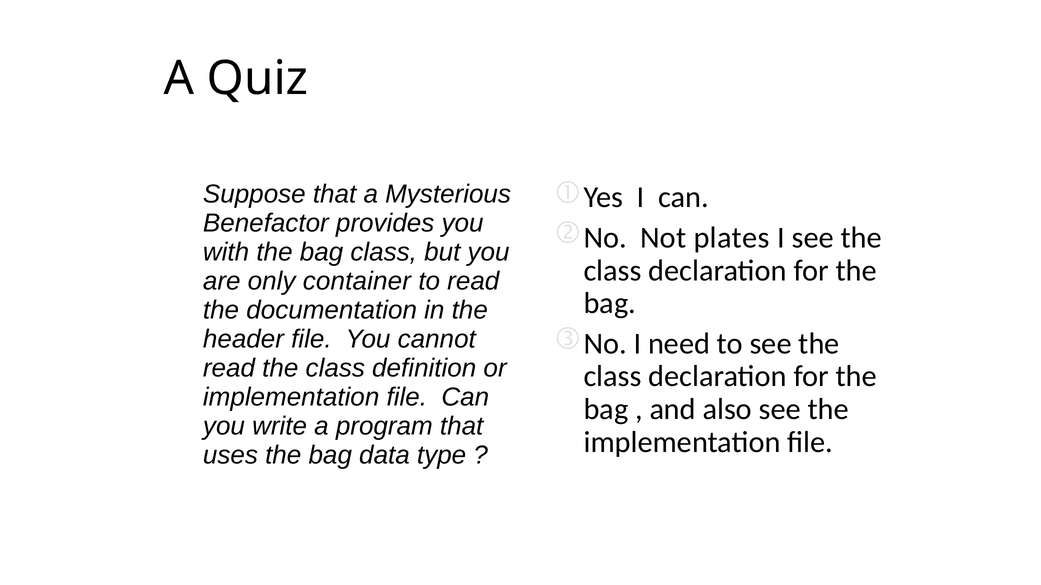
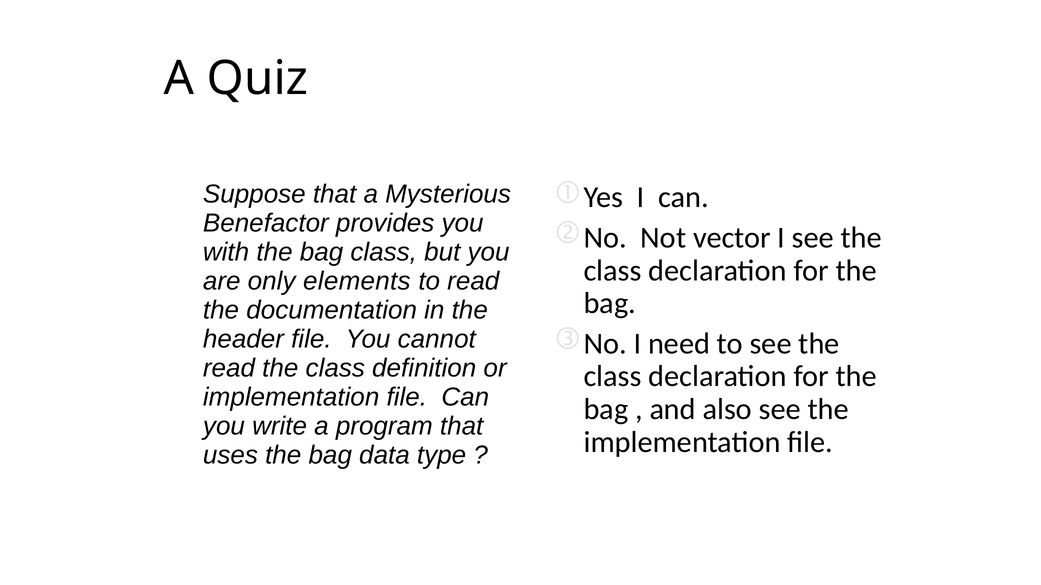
plates: plates -> vector (732, 238)
container: container -> elements (357, 281)
